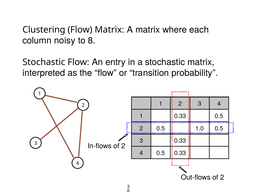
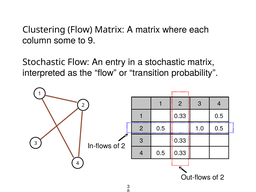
noisy: noisy -> some (65, 41)
to 8: 8 -> 9 (92, 41)
